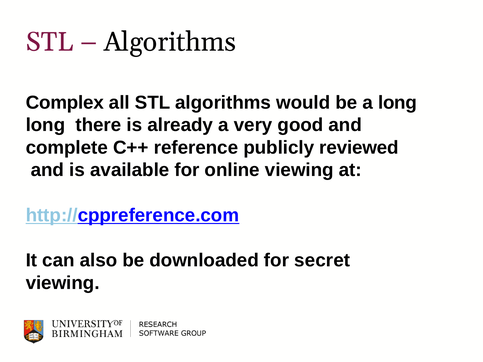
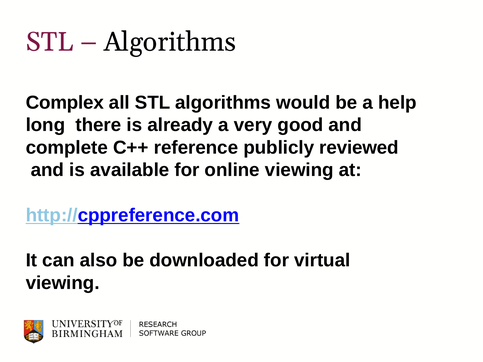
a long: long -> help (397, 103)
secret: secret -> virtual (322, 260)
